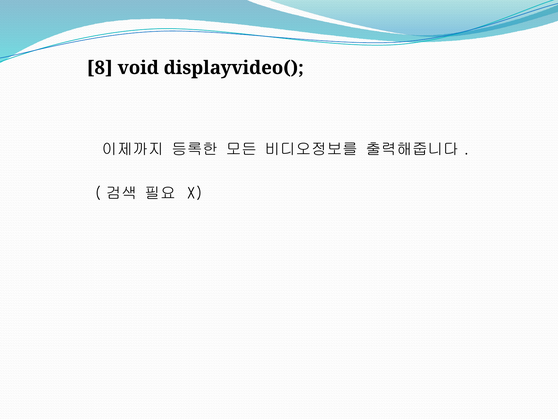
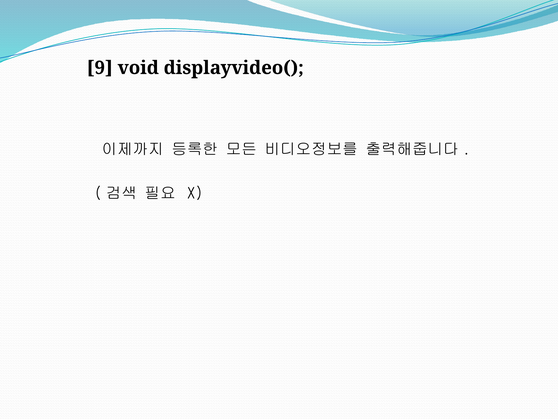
8: 8 -> 9 (100, 68)
